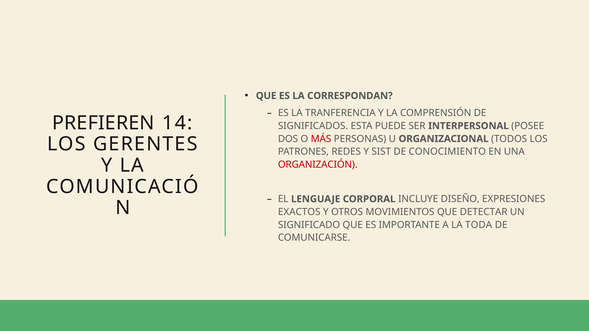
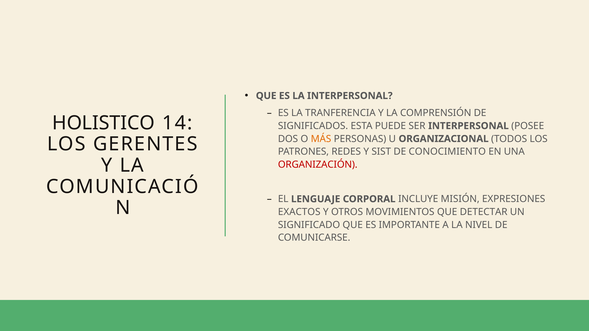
LA CORRESPONDAN: CORRESPONDAN -> INTERPERSONAL (350, 96)
PREFIEREN: PREFIEREN -> HOLISTICO (103, 123)
MÁS colour: red -> orange (321, 139)
DISEÑO: DISEÑO -> MISIÓN (460, 199)
TODA: TODA -> NIVEL (479, 225)
